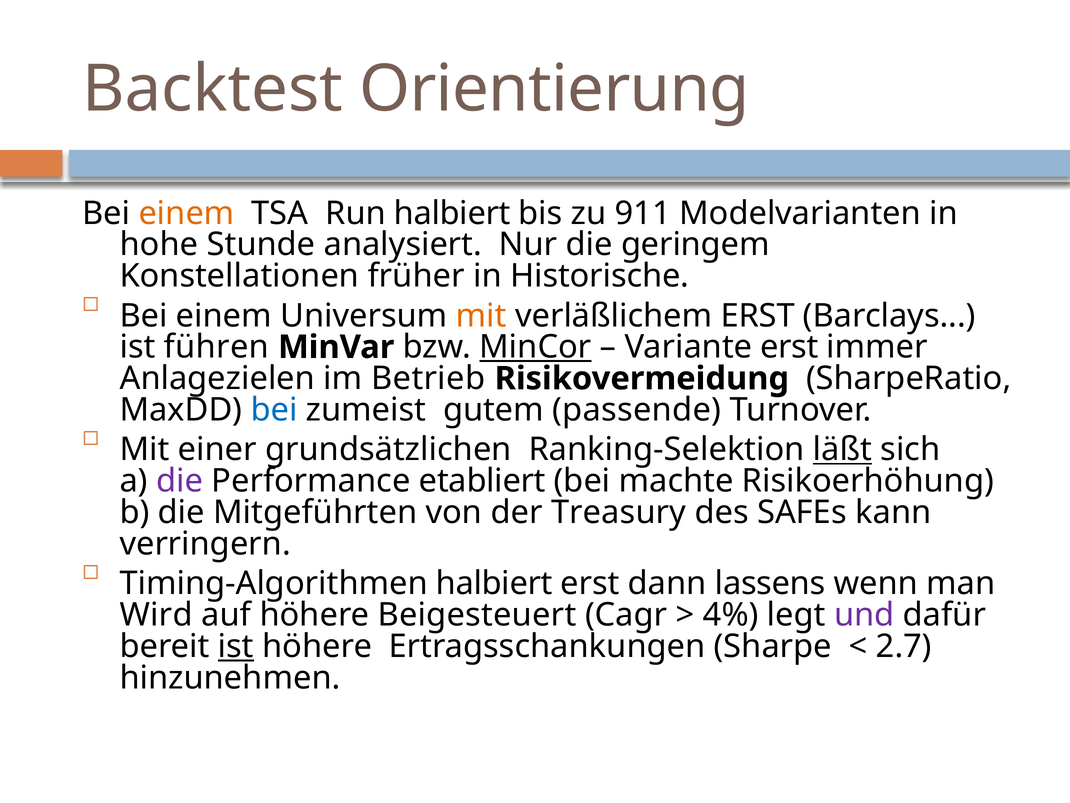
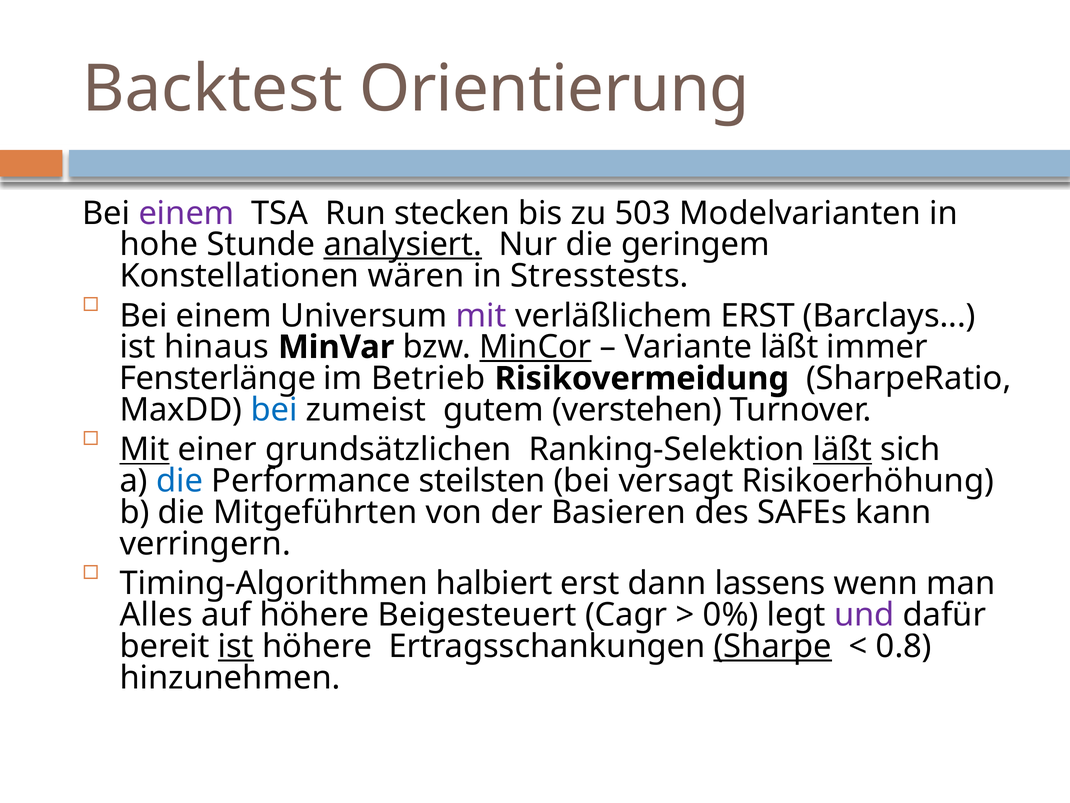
einem colour: orange -> purple (187, 213)
Run halbiert: halbiert -> stecken (452, 213)
911: 911 -> 503 (643, 213)
analysiert underline: none -> present (403, 244)
früher: früher -> wären (416, 276)
Historische: Historische -> Stresstests (599, 276)
mit colour: orange -> purple (481, 316)
führen: führen -> hinaus (217, 347)
Variante erst: erst -> läßt (789, 347)
Anlagezielen: Anlagezielen -> Fensterlänge (217, 378)
passende: passende -> verstehen (637, 410)
Mit underline: none -> present (145, 449)
die colour: purple -> blue (180, 481)
etabliert: etabliert -> steilsten (482, 481)
machte: machte -> versagt (676, 481)
Treasury: Treasury -> Basieren (619, 512)
Wird: Wird -> Alles (156, 615)
4%: 4% -> 0% (731, 615)
Sharpe underline: none -> present (773, 646)
2.7: 2.7 -> 0.8 (904, 646)
